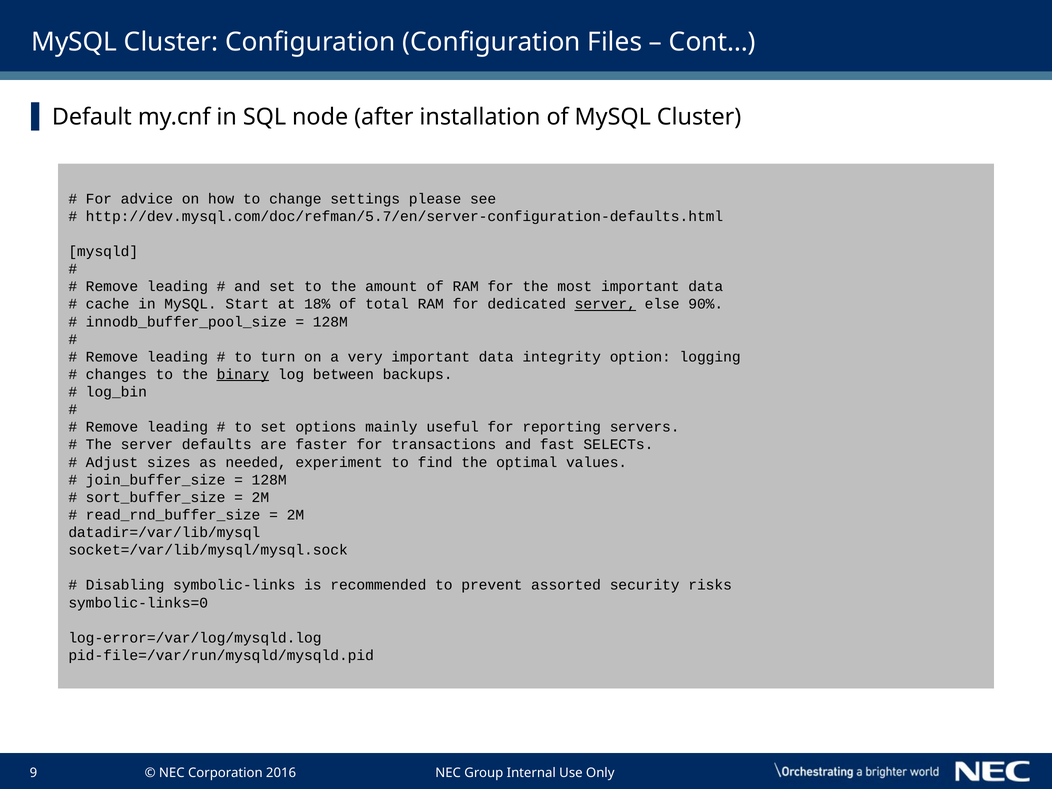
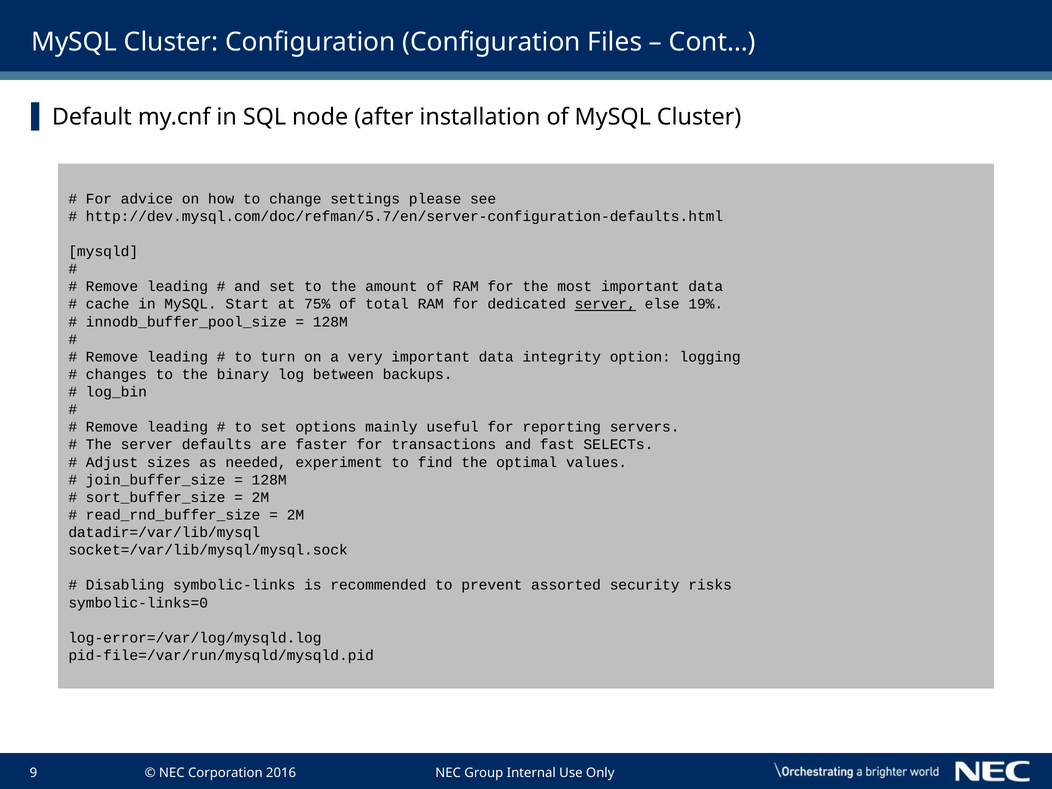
18%: 18% -> 75% (317, 304)
90%: 90% -> 19% (706, 304)
binary underline: present -> none (243, 374)
